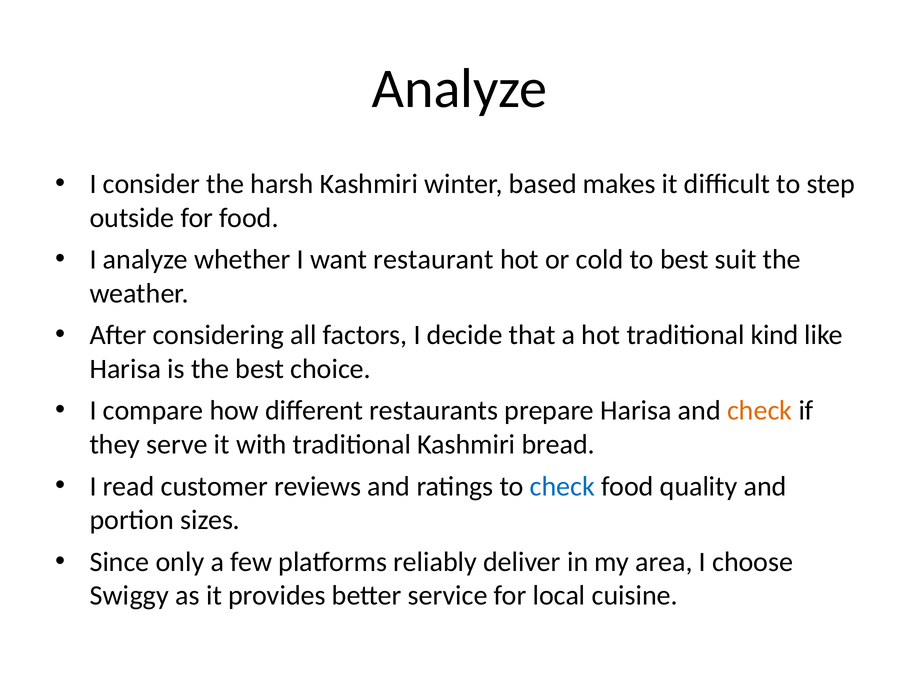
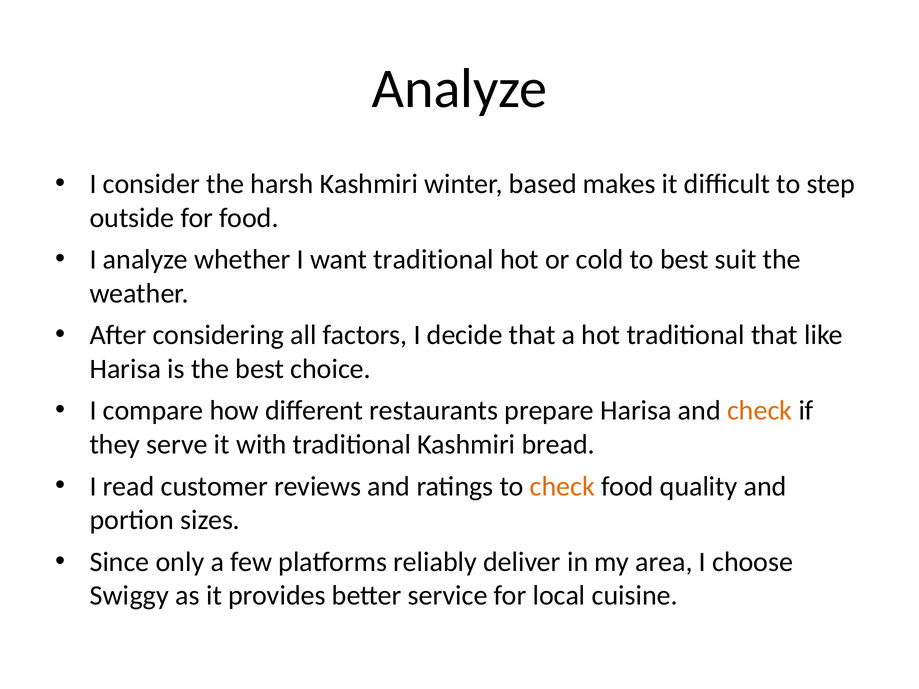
want restaurant: restaurant -> traditional (433, 260)
traditional kind: kind -> that (774, 335)
check colour: blue -> orange (562, 486)
